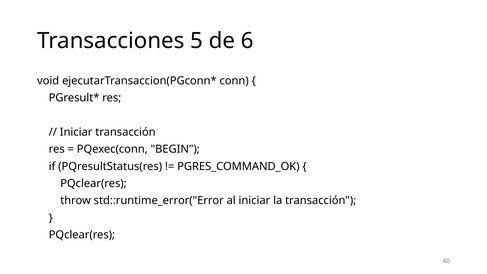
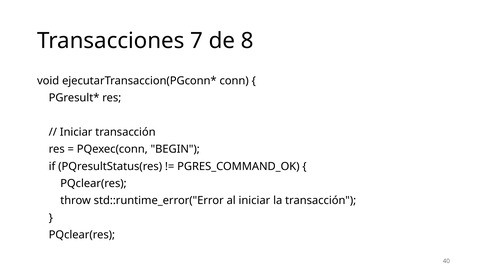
5: 5 -> 7 (197, 41)
6: 6 -> 8 (247, 41)
